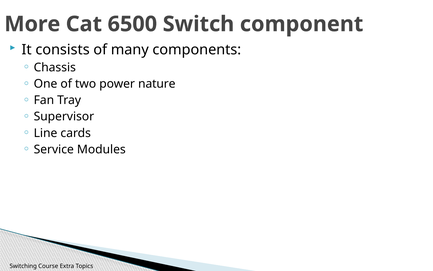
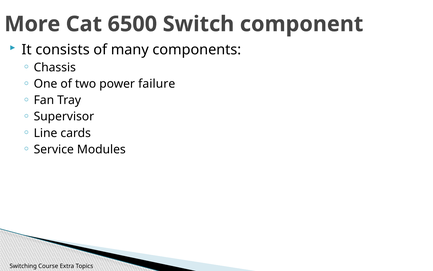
nature: nature -> failure (157, 84)
